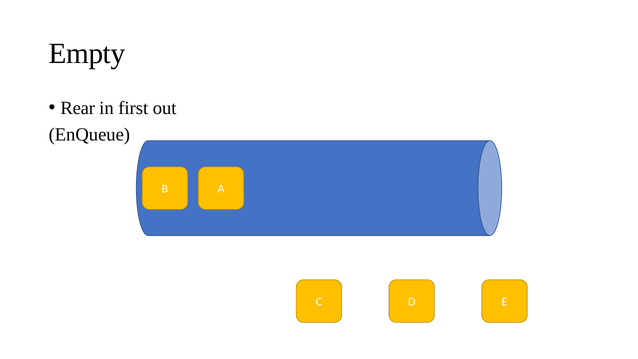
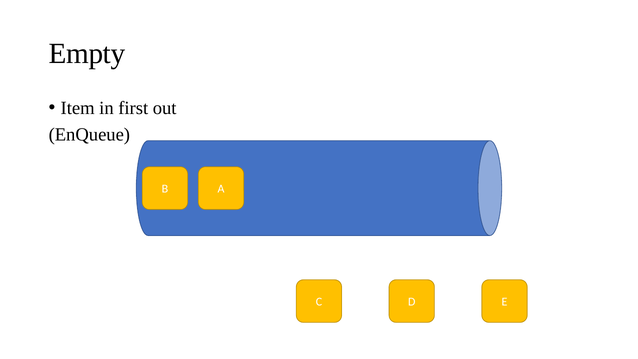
Rear: Rear -> Item (78, 108)
